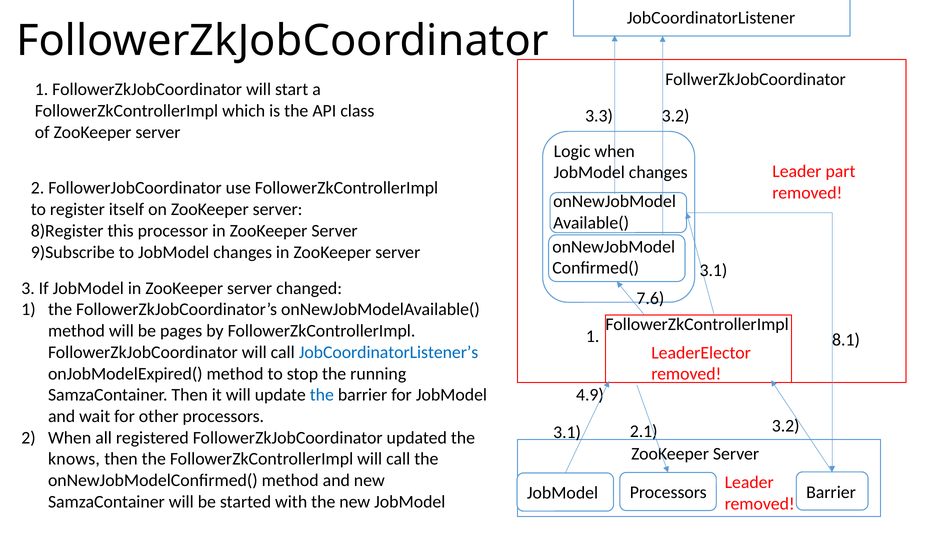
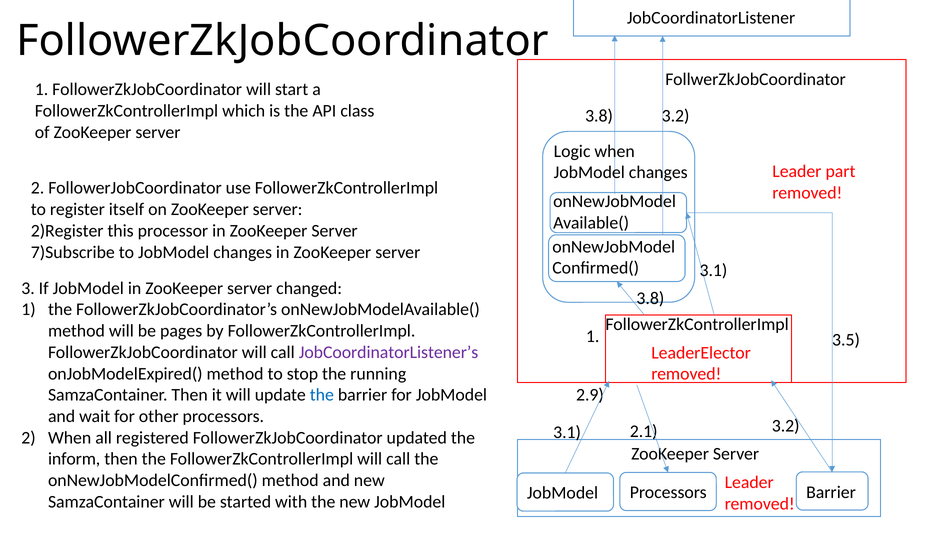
3.3: 3.3 -> 3.8 (599, 116)
8)Register: 8)Register -> 2)Register (67, 231)
9)Subscribe: 9)Subscribe -> 7)Subscribe (73, 252)
7.6: 7.6 -> 3.8 (650, 298)
8.1: 8.1 -> 3.5 (846, 340)
JobCoordinatorListener’s colour: blue -> purple (389, 352)
4.9: 4.9 -> 2.9 (590, 395)
knows: knows -> inform (74, 459)
